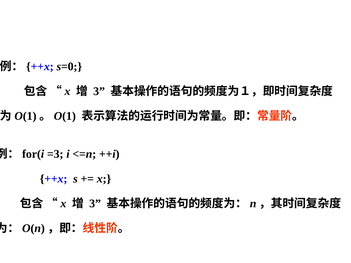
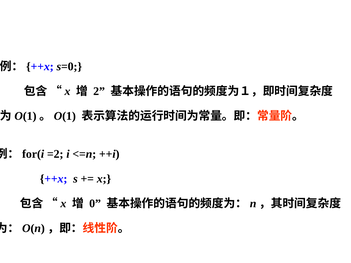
3: 3 -> 2 (99, 91)
=3: =3 -> =2 (55, 154)
3: 3 -> 0 (95, 204)
